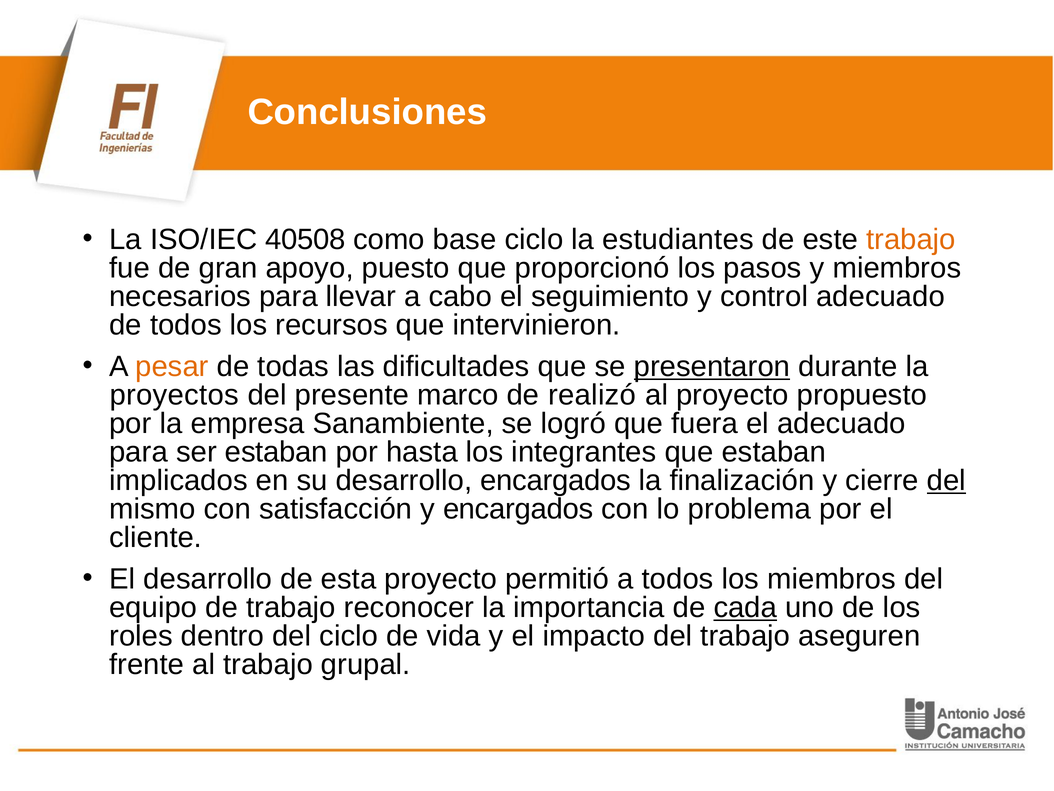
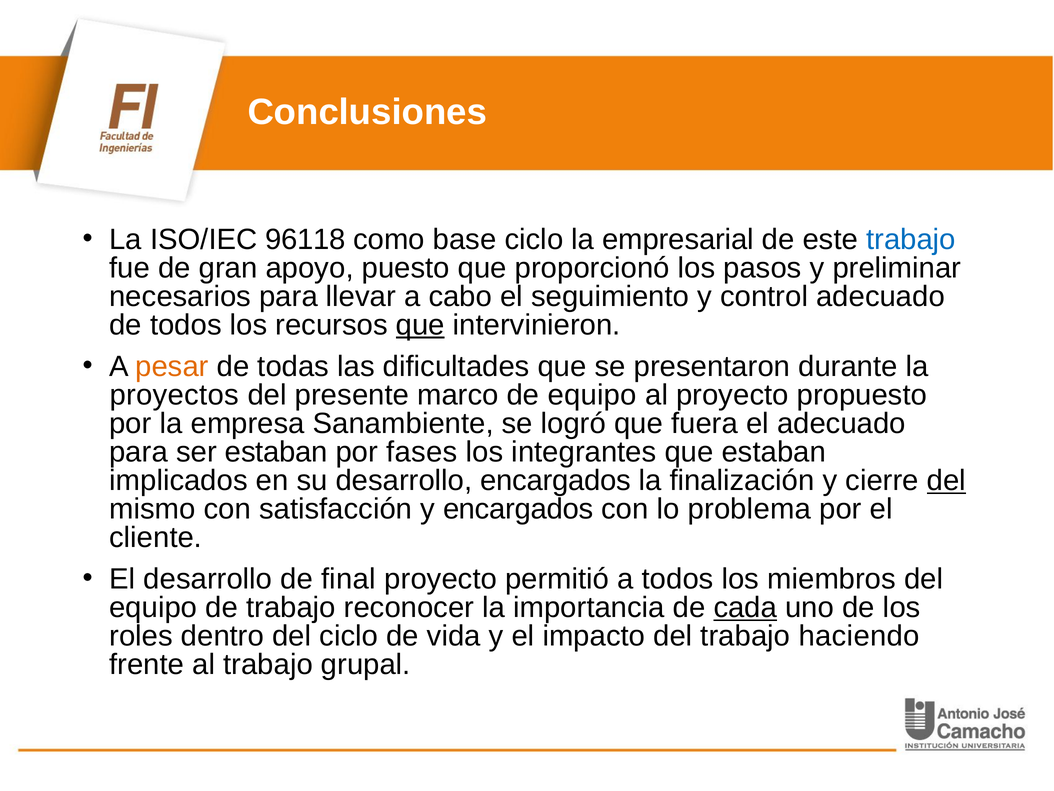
40508: 40508 -> 96118 (306, 239)
estudiantes: estudiantes -> empresarial (678, 239)
trabajo colour: orange -> blue (911, 239)
y miembros: miembros -> preliminar (897, 268)
que underline: none -> present (420, 325)
presentaron underline: present -> none (712, 366)
de realizó: realizó -> equipo (592, 395)
hasta: hasta -> fases (422, 452)
esta: esta -> final (348, 579)
aseguren: aseguren -> haciendo (859, 636)
